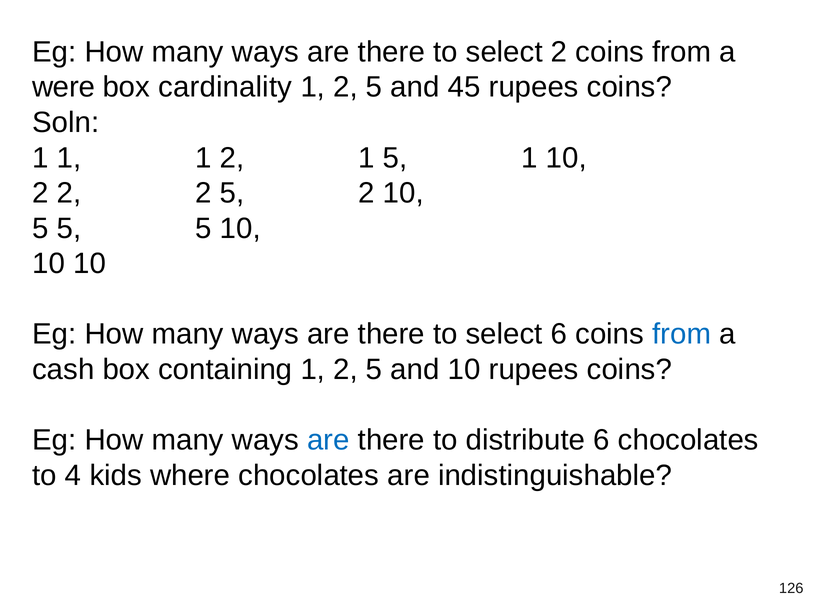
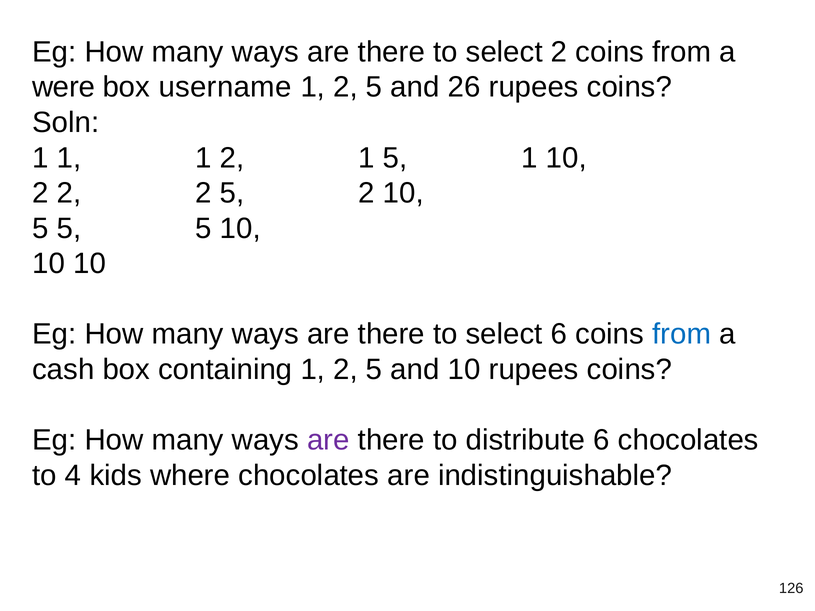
cardinality: cardinality -> username (225, 87)
45: 45 -> 26 (464, 87)
are colour: blue -> purple (328, 440)
